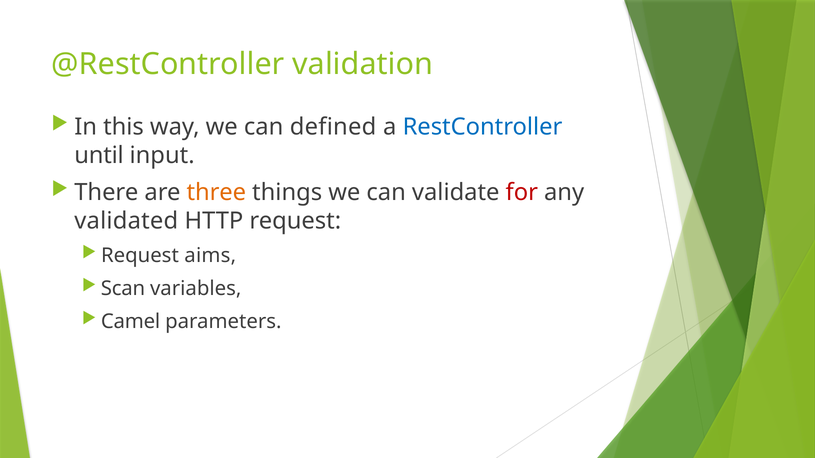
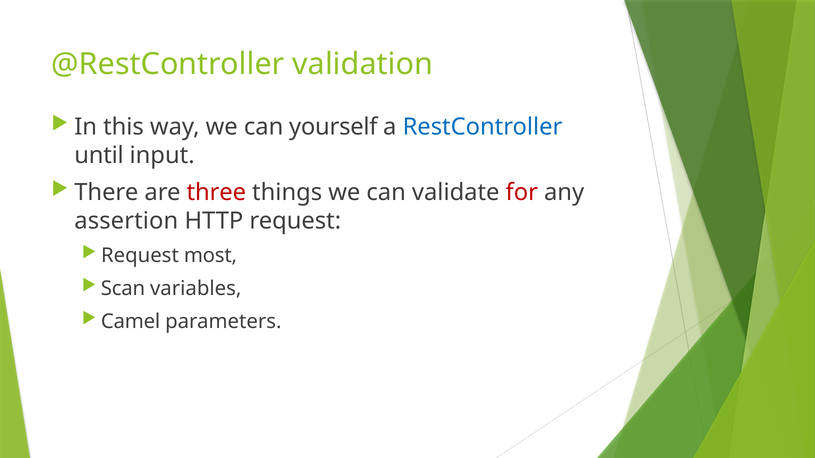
defined: defined -> yourself (333, 127)
three colour: orange -> red (216, 192)
validated: validated -> assertion (126, 221)
aims: aims -> most (210, 256)
